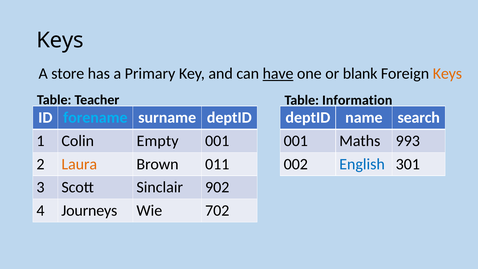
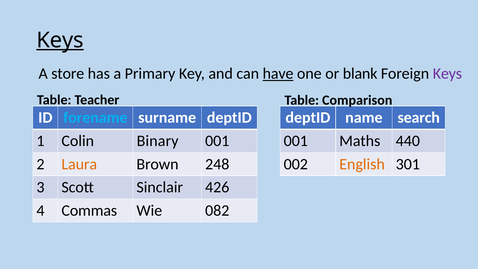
Keys underline: none -> present (60, 40)
Keys colour: orange -> purple (447, 74)
Information: Information -> Comparison (357, 100)
Empty: Empty -> Binary (158, 141)
993: 993 -> 440 (408, 141)
011: 011 -> 248 (217, 164)
English colour: blue -> orange (362, 164)
902: 902 -> 426 (217, 187)
Journeys: Journeys -> Commas (89, 211)
702: 702 -> 082 (217, 211)
